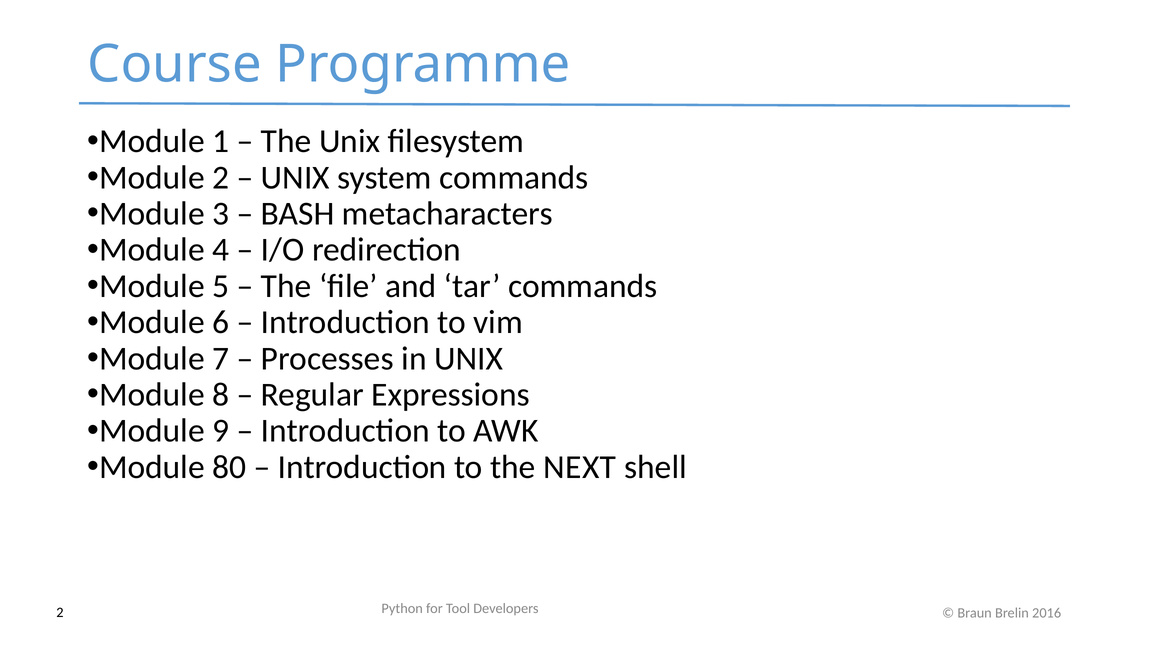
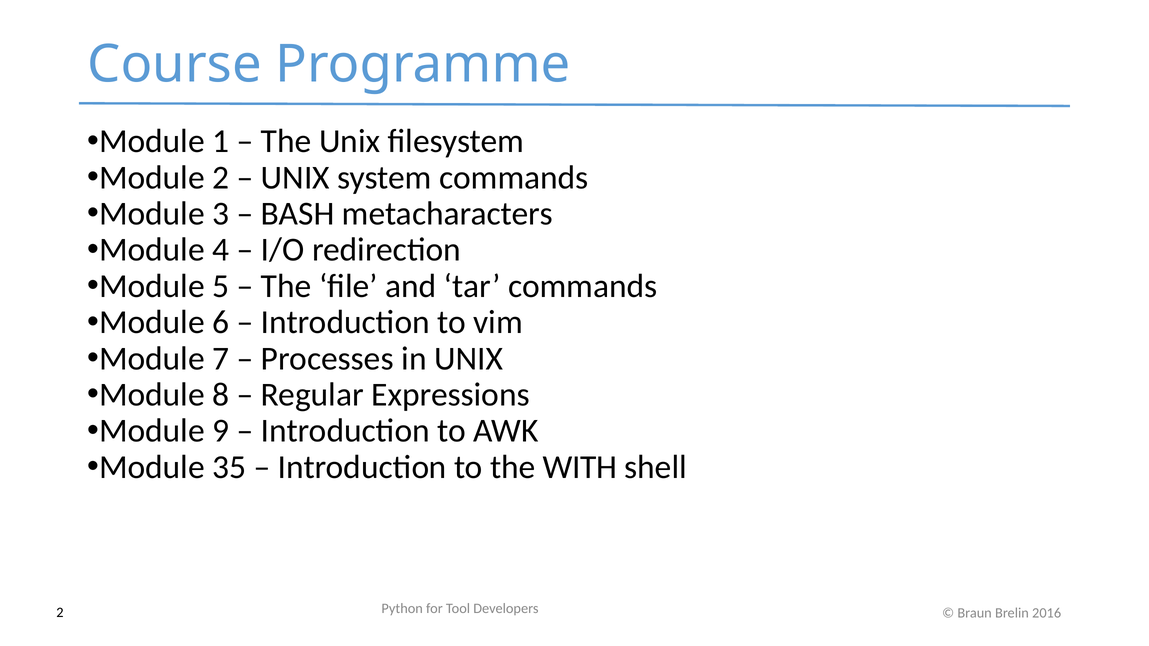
80: 80 -> 35 (229, 467)
NEXT: NEXT -> WITH (580, 467)
